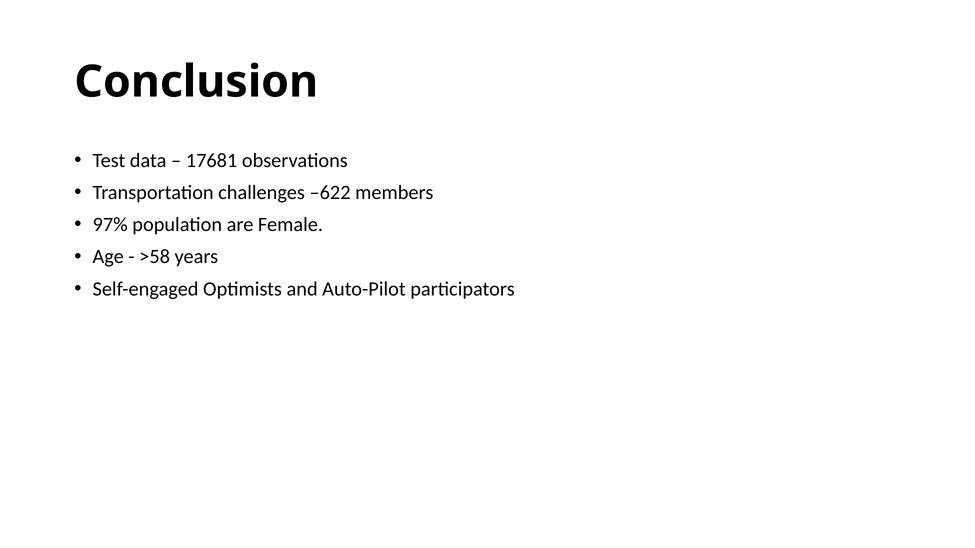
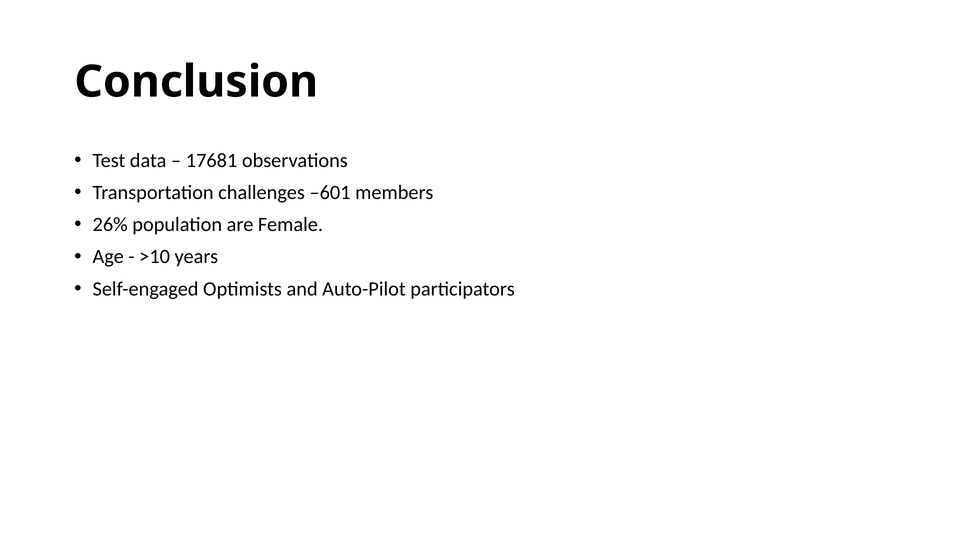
–622: –622 -> –601 (330, 193)
97%: 97% -> 26% (110, 225)
>58: >58 -> >10 (155, 257)
